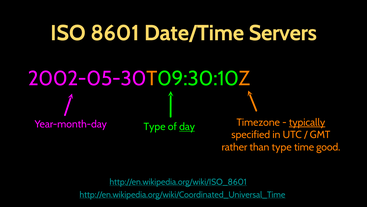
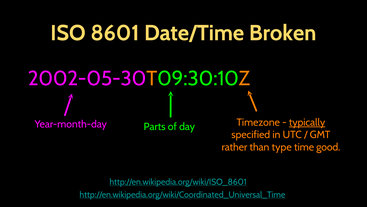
Servers: Servers -> Broken (283, 33)
Year-month-day Type: Type -> Parts (155, 126)
day underline: present -> none (187, 126)
